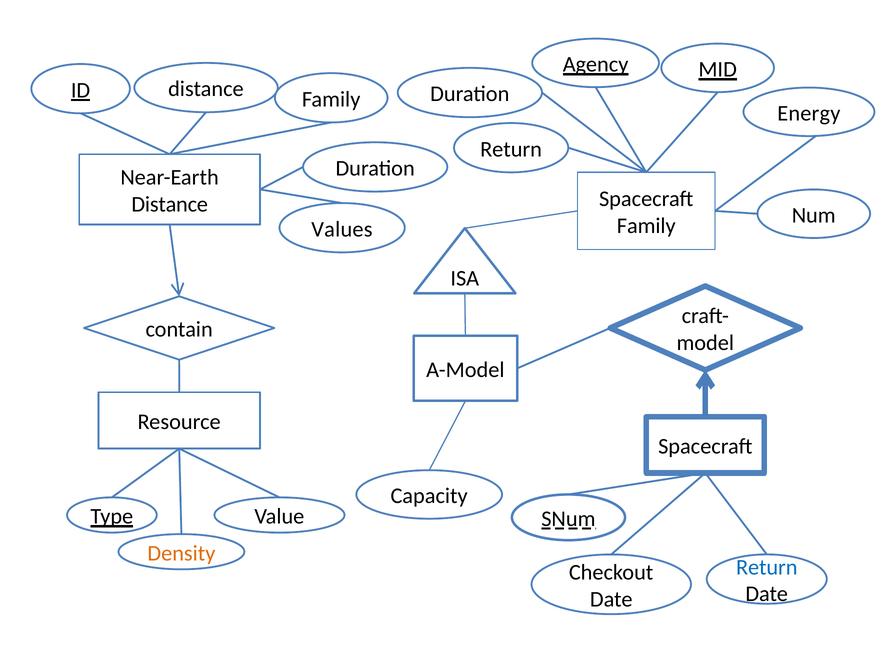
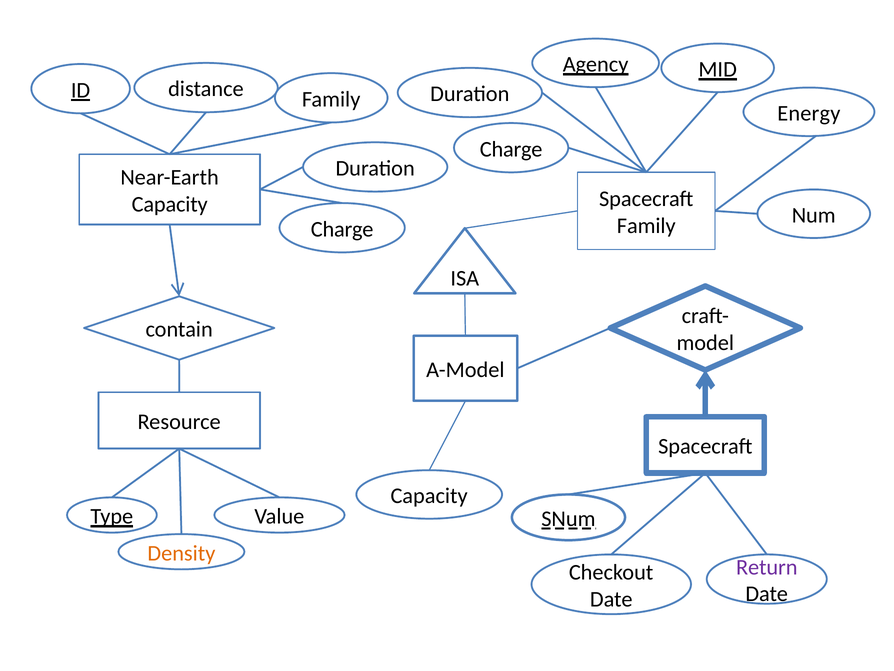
Return: Return -> Charge (511, 149)
Distance: Distance -> Capacity (170, 204)
Values: Values -> Charge (342, 229)
Return colour: blue -> purple (767, 567)
